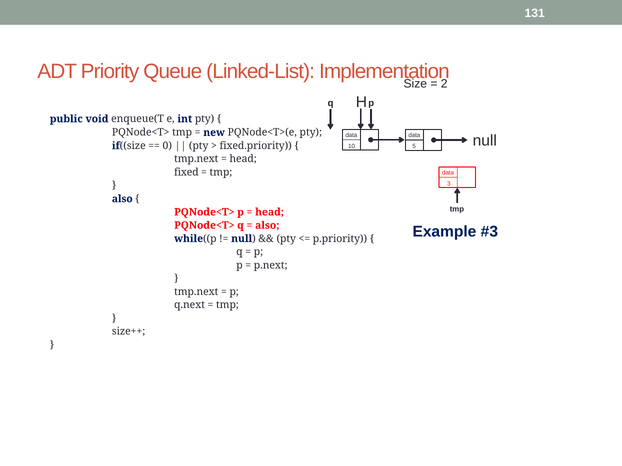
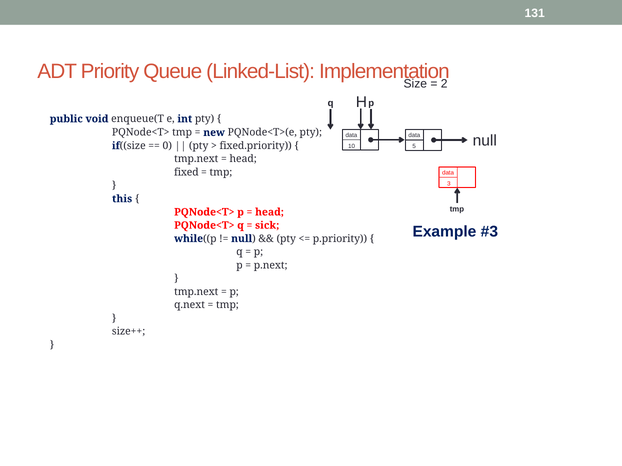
also: also -> this (122, 199)
also: also -> sick (267, 226)
